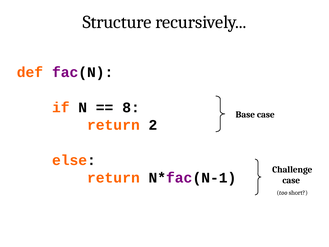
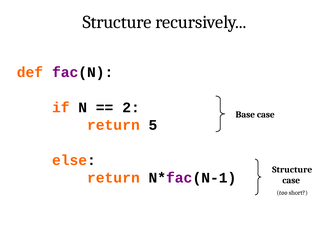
8: 8 -> 2 (131, 107)
2: 2 -> 5 (153, 125)
Challenge: Challenge -> Structure (292, 169)
